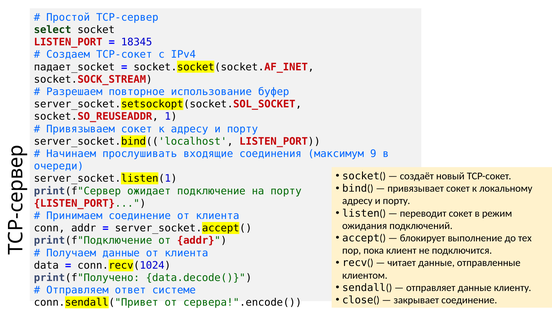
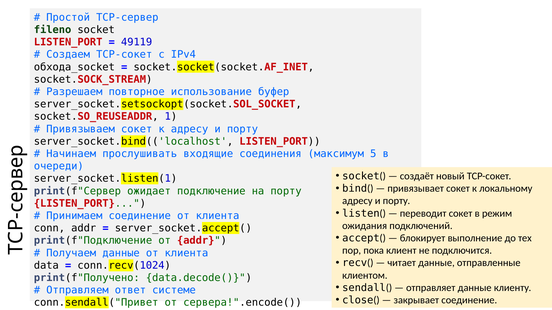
select: select -> fileno (53, 30)
18345: 18345 -> 49119 (137, 42)
падает_socket: падает_socket -> обхода_socket (74, 67)
9: 9 -> 5 (373, 154)
